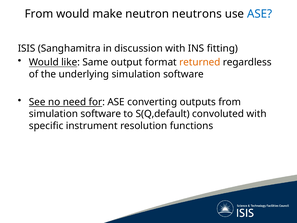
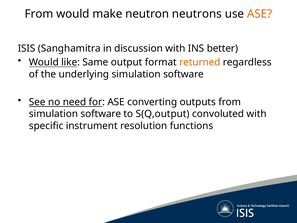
ASE colour: blue -> orange (260, 14)
fitting: fitting -> better (222, 48)
S(Q,default: S(Q,default -> S(Q,output (163, 114)
